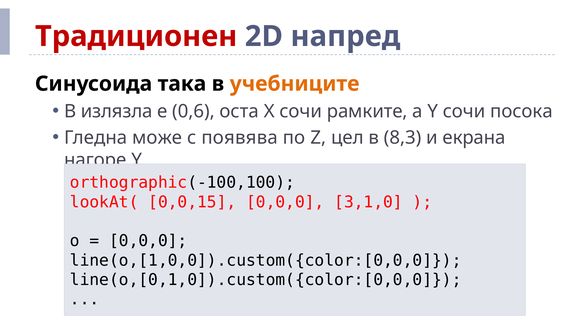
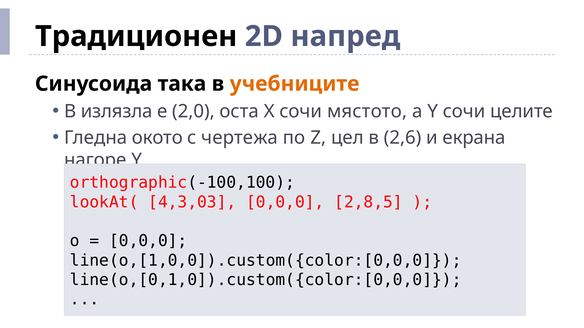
Традиционен colour: red -> black (136, 36)
0,6: 0,6 -> 2,0 (194, 112)
рамките: рамките -> мястото (367, 112)
посока: посока -> целите (522, 112)
може: може -> окото (157, 138)
появява: появява -> чертежа (240, 138)
8,3: 8,3 -> 2,6 (403, 138)
0,0,15: 0,0,15 -> 4,3,03 (192, 202)
3,1,0: 3,1,0 -> 2,8,5 (368, 202)
